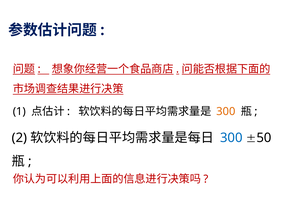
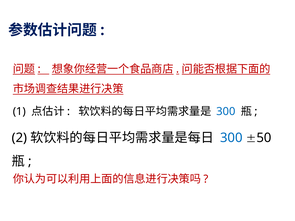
300 colour: orange -> blue (226, 112)
